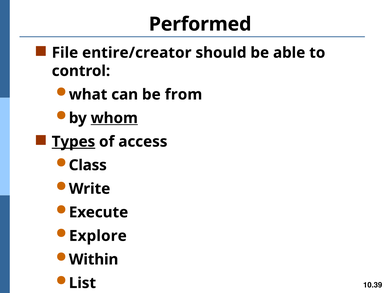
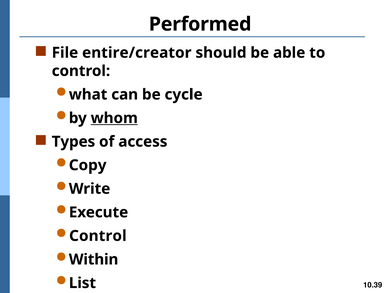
from: from -> cycle (184, 95)
Types underline: present -> none (73, 142)
Class: Class -> Copy (88, 165)
Explore: Explore -> Control (98, 236)
